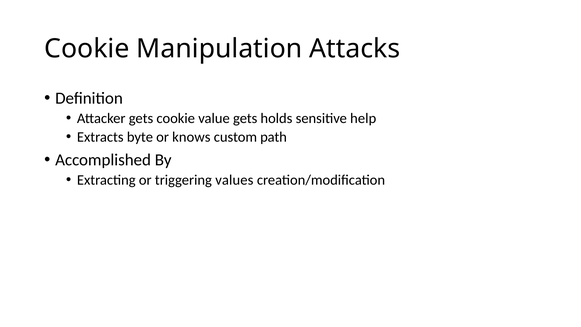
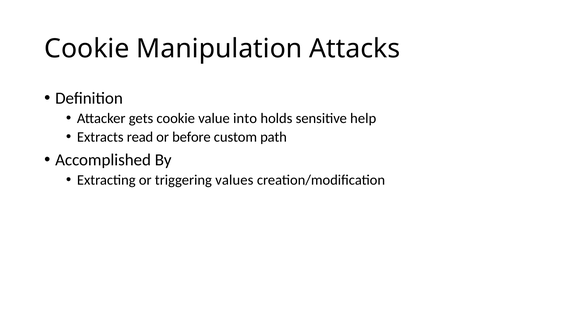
value gets: gets -> into (245, 118)
byte: byte -> read (140, 137)
knows: knows -> before (191, 137)
